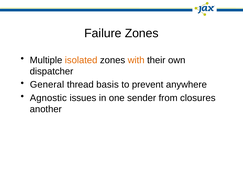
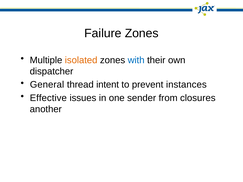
with colour: orange -> blue (136, 60)
basis: basis -> intent (108, 85)
anywhere: anywhere -> instances (186, 85)
Agnostic: Agnostic -> Effective (48, 98)
